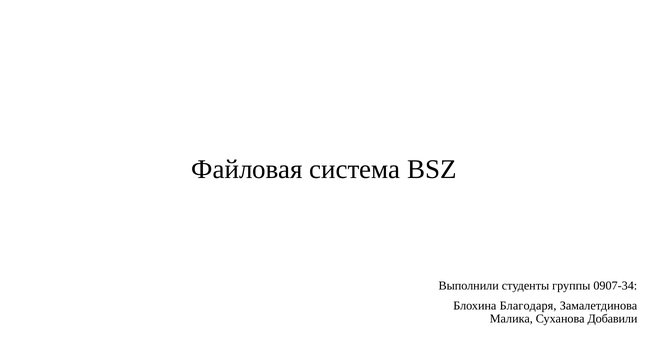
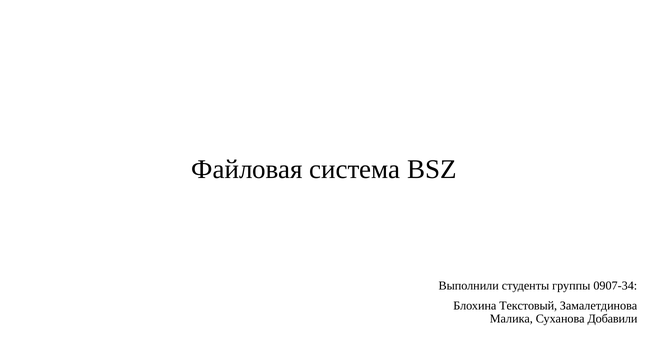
Благодаря: Благодаря -> Текстовый (528, 306)
